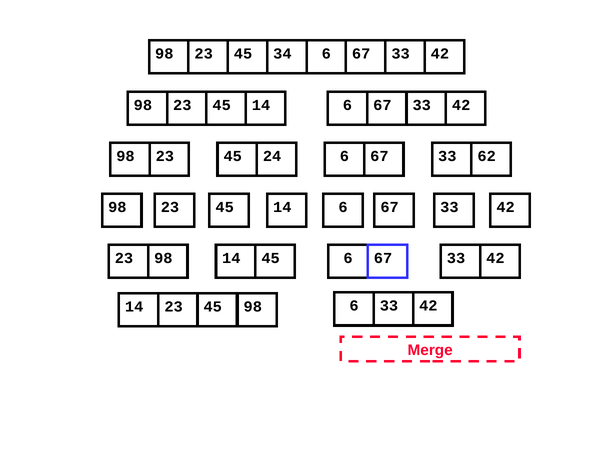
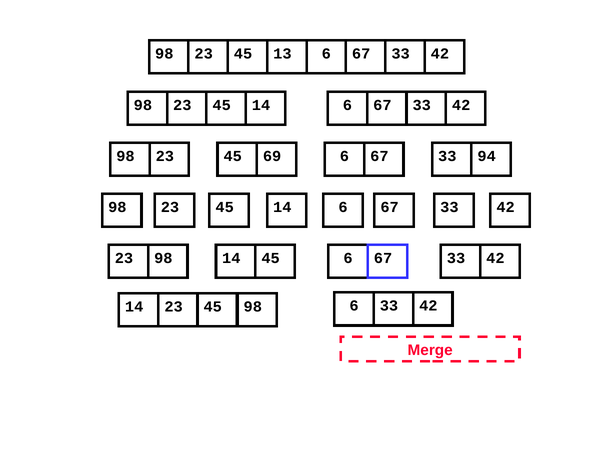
34: 34 -> 13 (282, 54)
24: 24 -> 69 (272, 156)
62: 62 -> 94 (487, 156)
